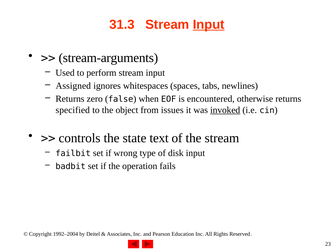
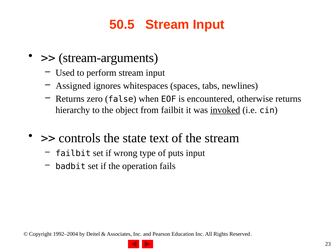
31.3: 31.3 -> 50.5 (122, 25)
Input underline: present -> none (209, 25)
specified: specified -> hierarchy (73, 110)
from issues: issues -> failbit (172, 110)
disk: disk -> puts (176, 153)
